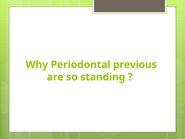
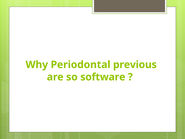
standing: standing -> software (103, 77)
